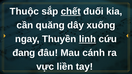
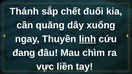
Thuộc: Thuộc -> Thánh (24, 11)
chết underline: present -> none (71, 11)
cánh: cánh -> chìm (94, 53)
